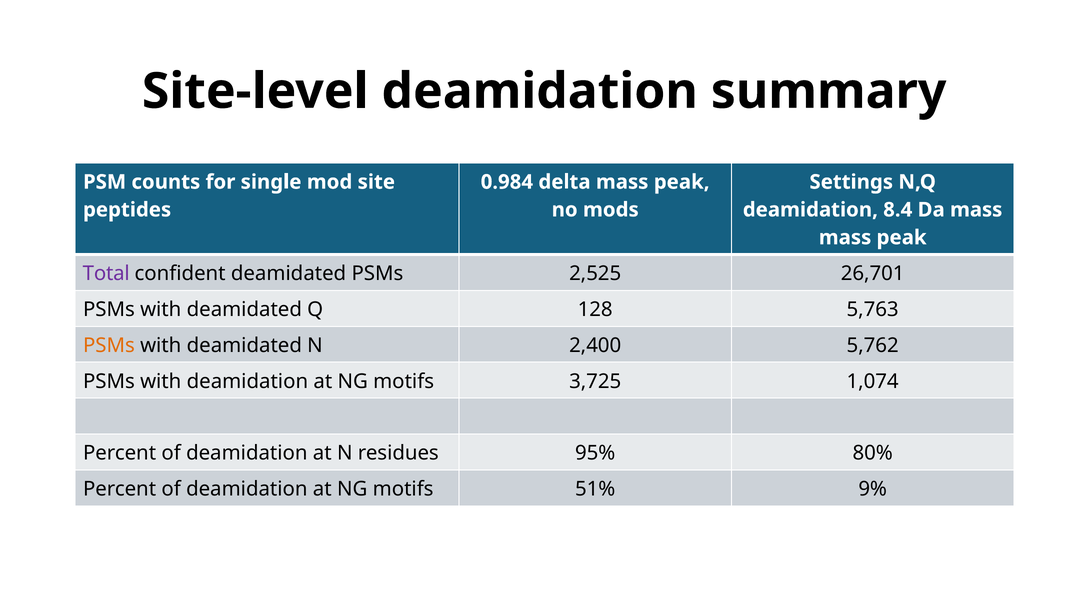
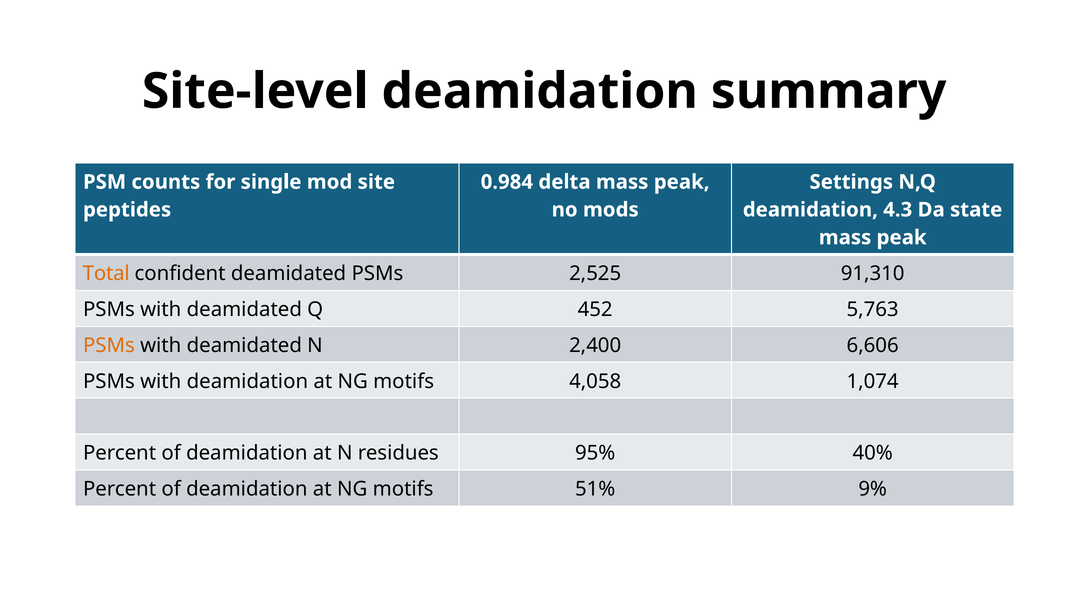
8.4: 8.4 -> 4.3 (898, 210)
Da mass: mass -> state (976, 210)
Total colour: purple -> orange (106, 274)
26,701: 26,701 -> 91,310 (873, 274)
128: 128 -> 452 (595, 310)
5,762: 5,762 -> 6,606 (873, 346)
3,725: 3,725 -> 4,058 (595, 382)
80%: 80% -> 40% (873, 454)
